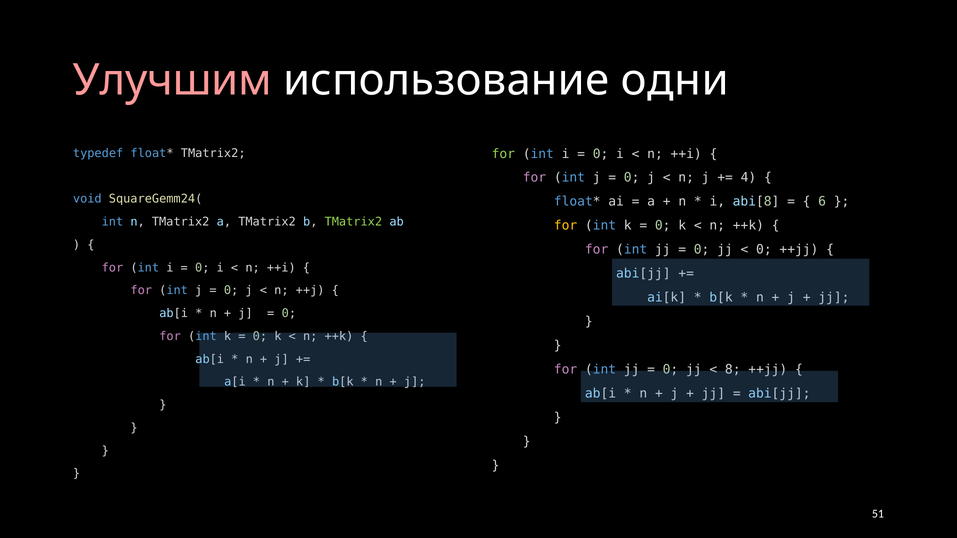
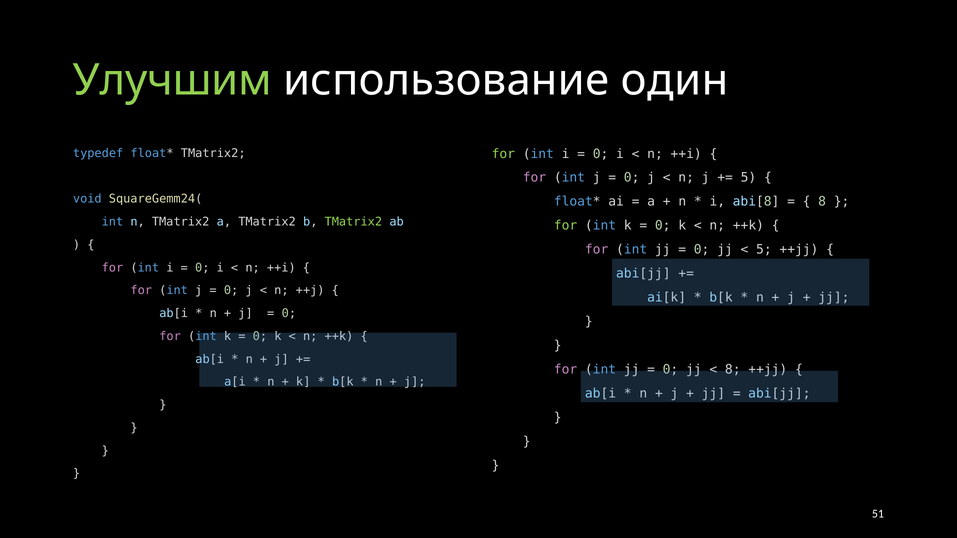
Улучшим colour: pink -> light green (173, 80)
одни: одни -> один (675, 80)
4: 4 -> 5 (748, 178)
6: 6 -> 8 (822, 202)
for colour: yellow -> light green (566, 226)
0: 0 -> 5 (764, 250)
